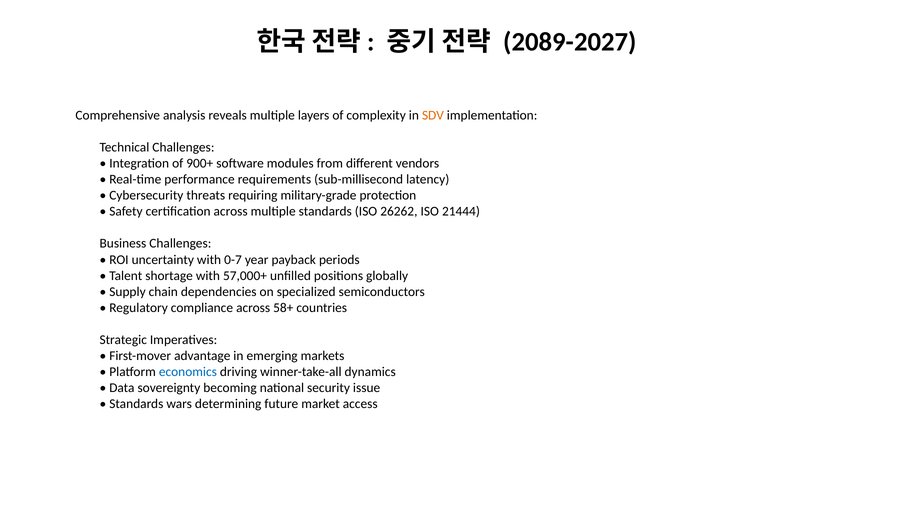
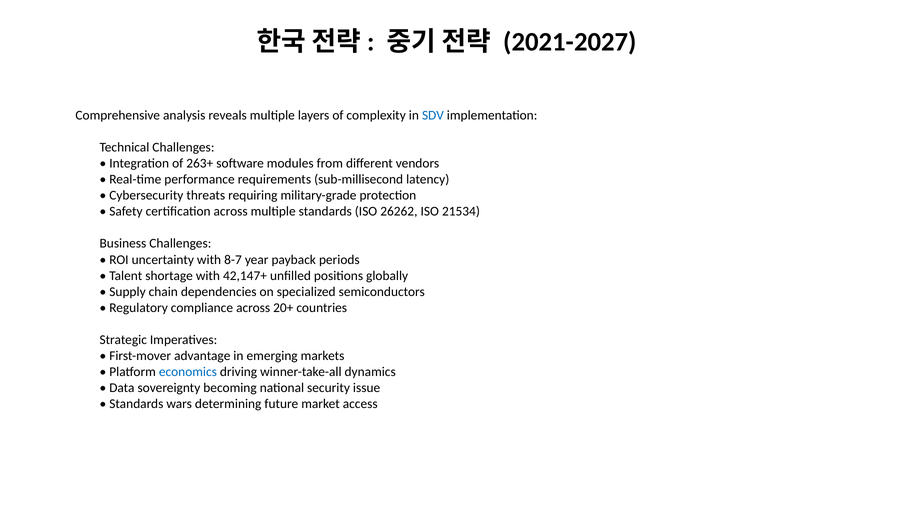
2089-2027: 2089-2027 -> 2021-2027 (570, 42)
SDV colour: orange -> blue (433, 115)
900+: 900+ -> 263+ (200, 164)
21444: 21444 -> 21534 (461, 212)
0-7: 0-7 -> 8-7 (233, 260)
57,000+: 57,000+ -> 42,147+ (245, 276)
58+: 58+ -> 20+ (283, 308)
